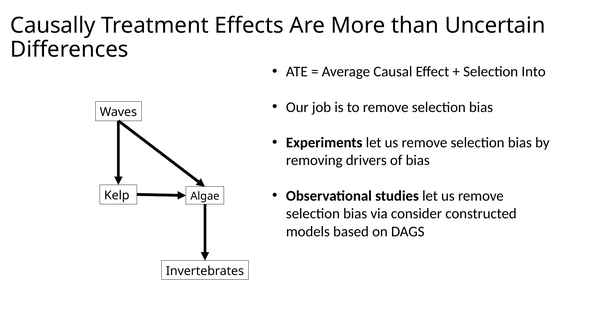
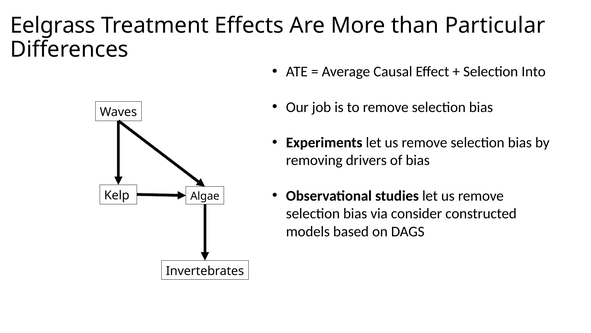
Causally: Causally -> Eelgrass (53, 26)
Uncertain: Uncertain -> Particular (495, 26)
